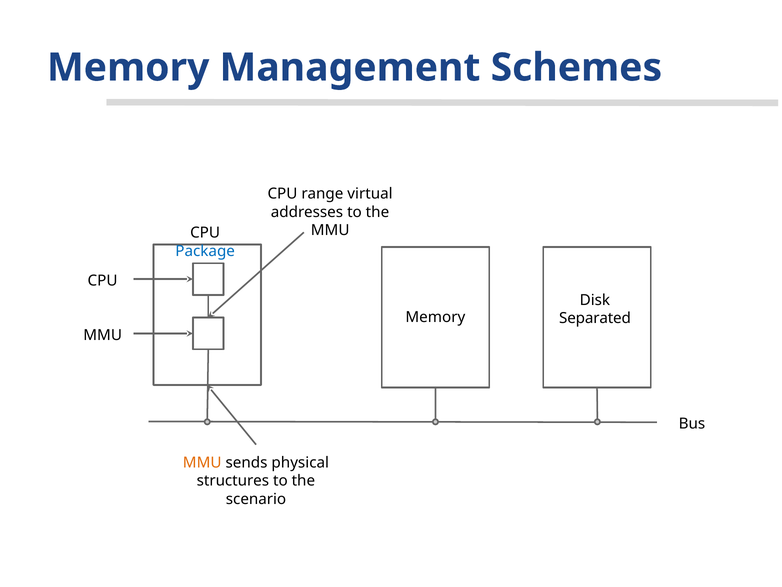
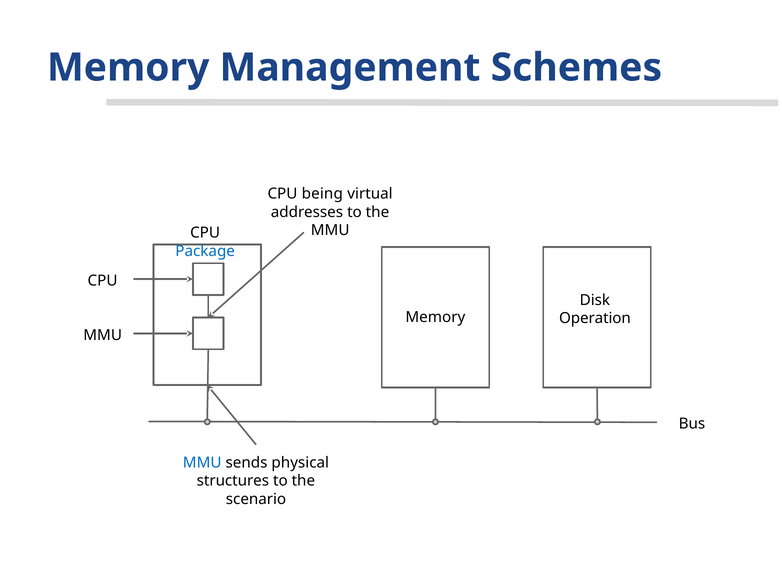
range: range -> being (322, 194)
Separated: Separated -> Operation (595, 318)
MMU colour: orange -> blue (202, 462)
